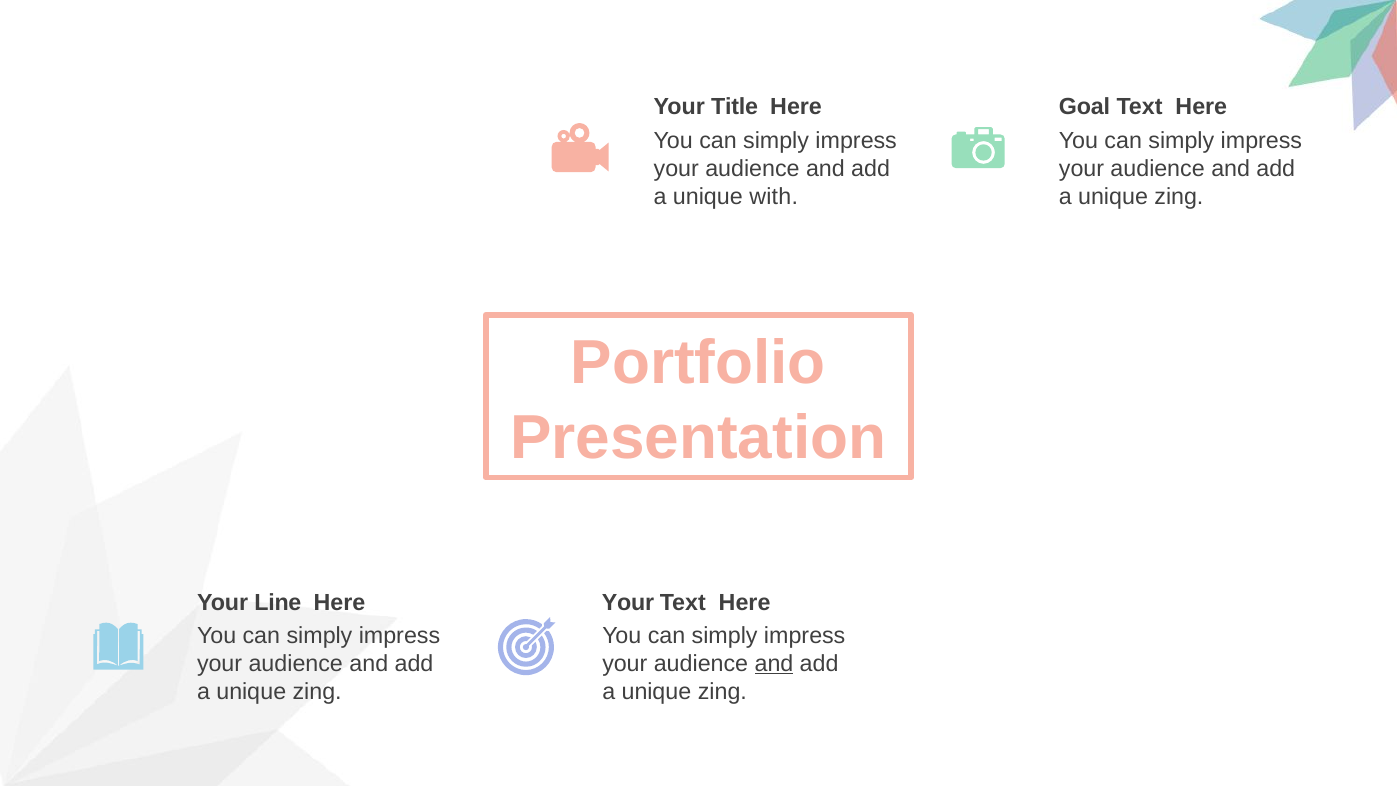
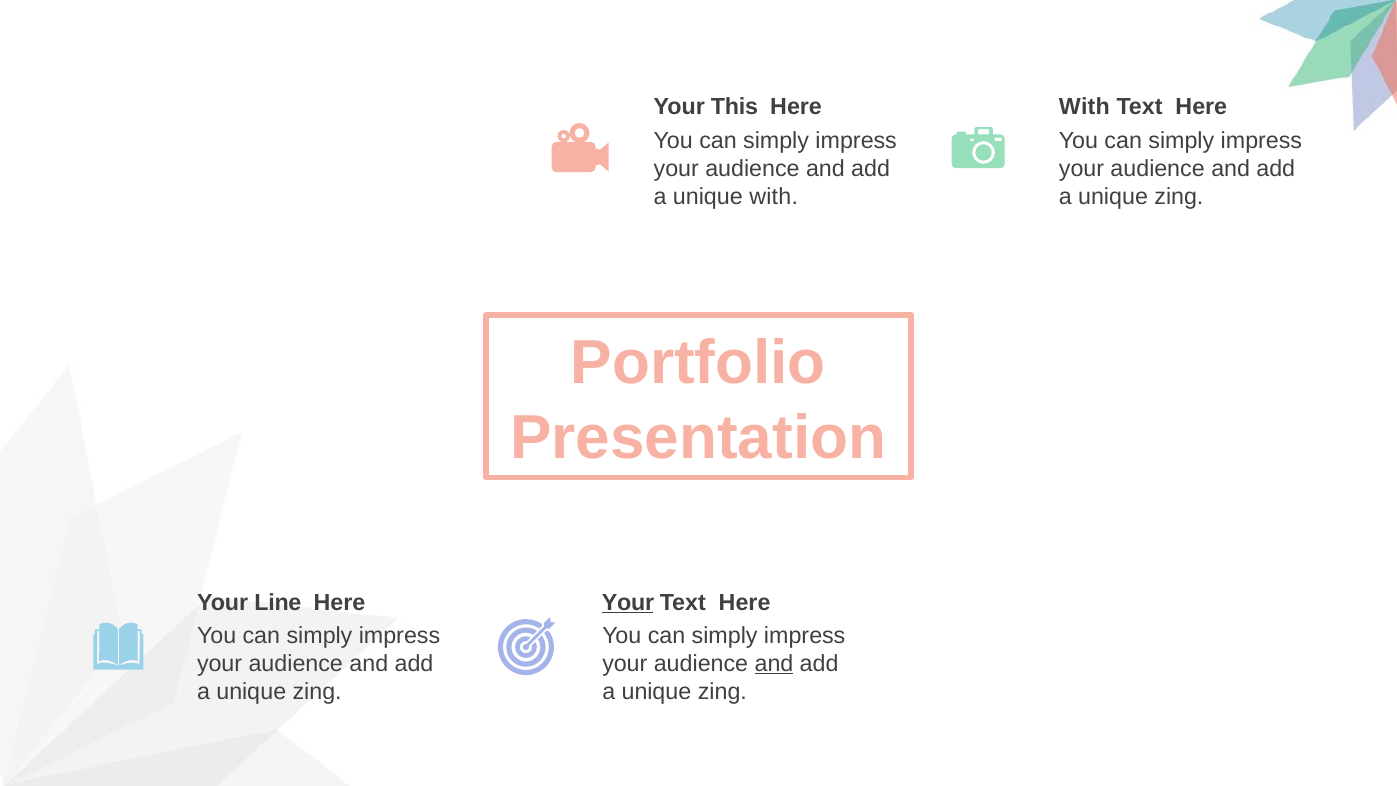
Title: Title -> This (735, 107)
Goal: Goal -> With (1084, 107)
Your underline: none -> present (628, 602)
